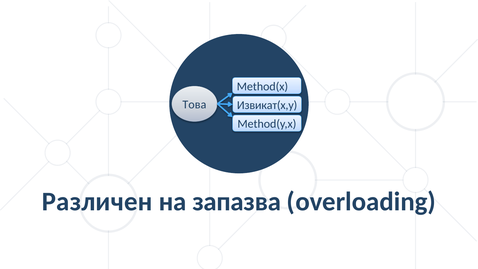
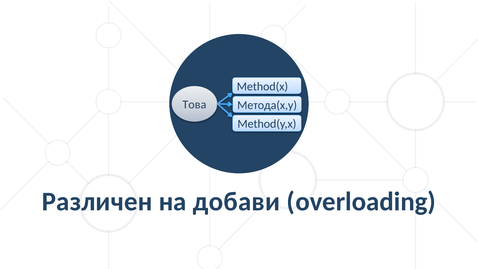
Извикат(x,y: Извикат(x,y -> Метода(x,y (267, 105)
запазва: запазва -> добави (236, 201)
